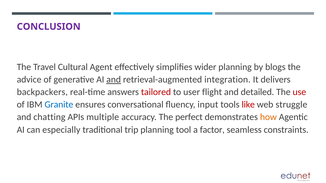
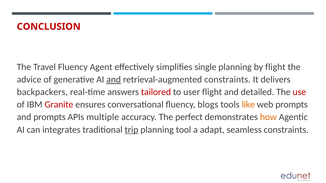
CONCLUSION colour: purple -> red (49, 27)
Travel Cultural: Cultural -> Fluency (73, 67)
wider: wider -> single (205, 67)
by blogs: blogs -> flight (275, 67)
retrieval-augmented integration: integration -> constraints (227, 80)
Granite colour: blue -> red (59, 105)
input: input -> blogs (208, 105)
like colour: red -> orange (248, 105)
web struggle: struggle -> prompts (292, 105)
and chatting: chatting -> prompts (49, 117)
especially: especially -> integrates (61, 130)
trip underline: none -> present (131, 130)
factor: factor -> adapt (212, 130)
